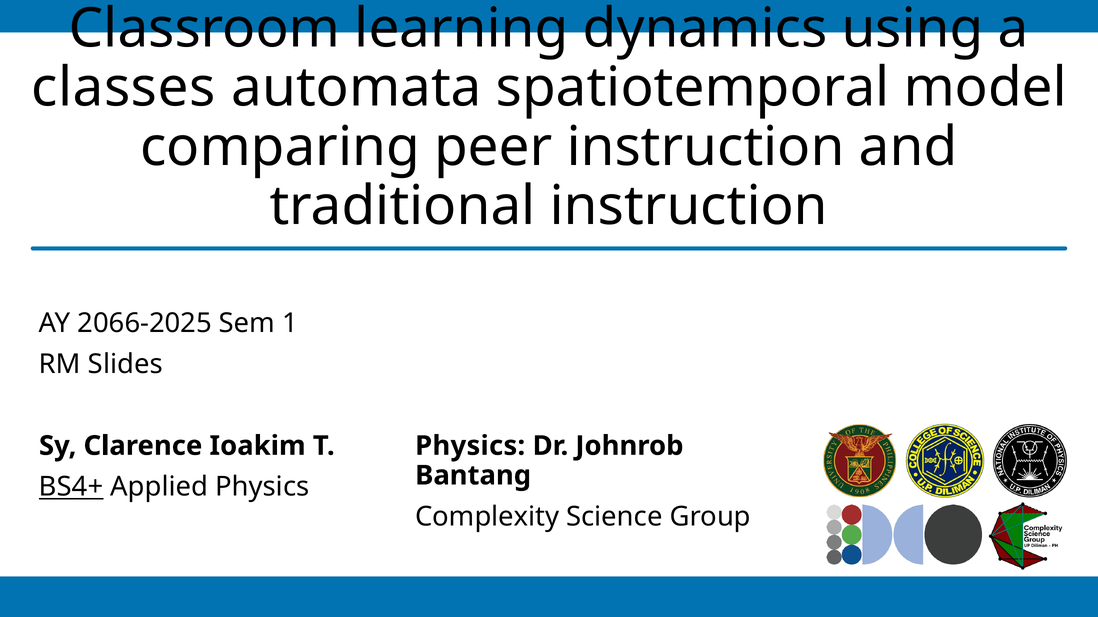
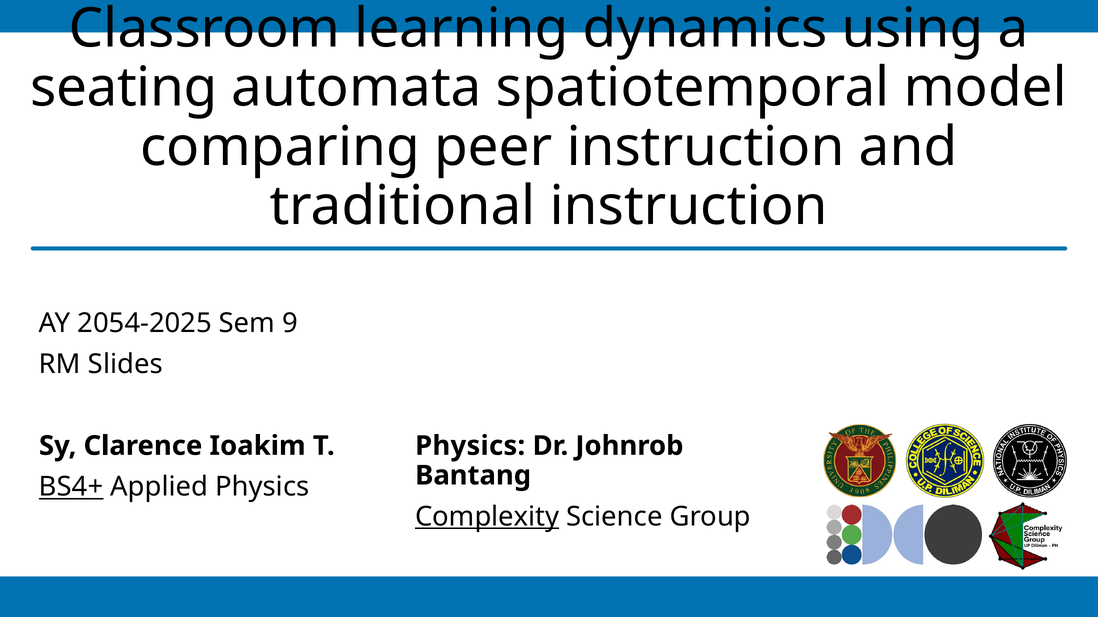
classes: classes -> seating (124, 88)
2066-2025: 2066-2025 -> 2054-2025 (145, 323)
1: 1 -> 9 (290, 323)
Complexity underline: none -> present (487, 517)
